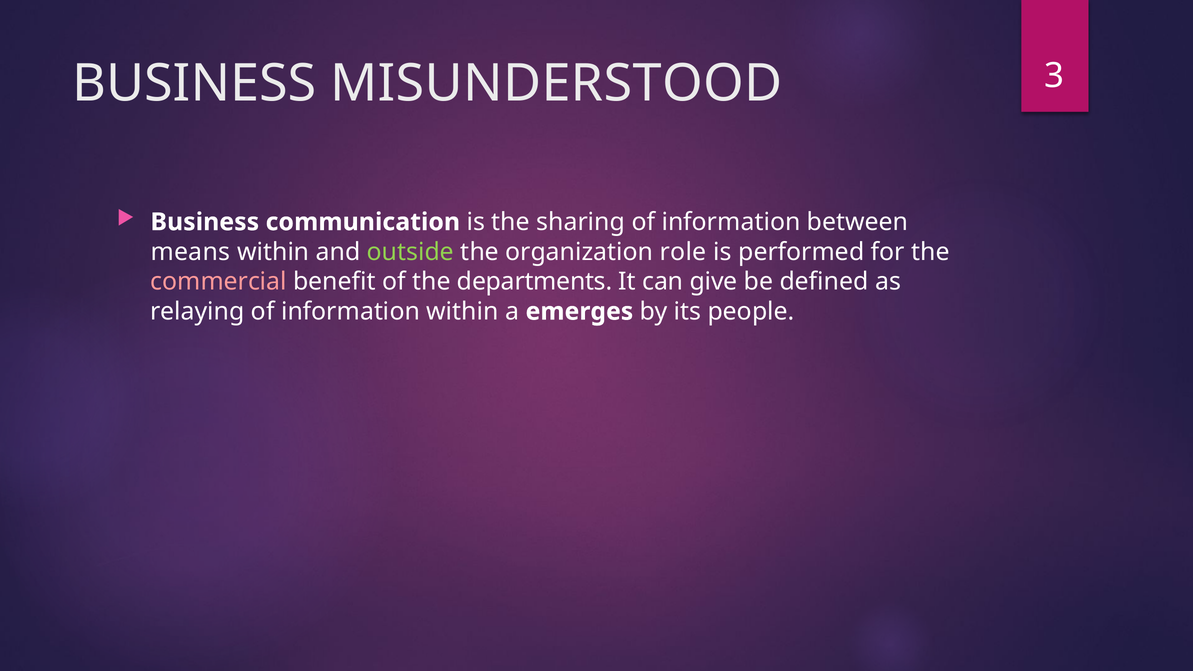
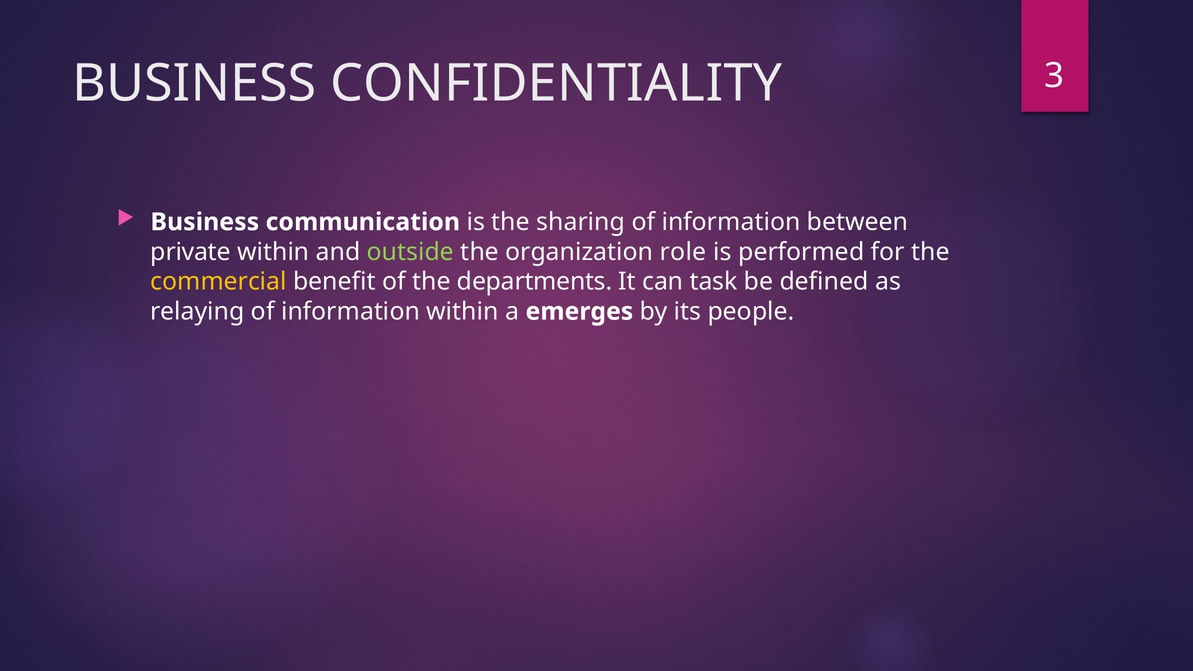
MISUNDERSTOOD: MISUNDERSTOOD -> CONFIDENTIALITY (556, 84)
means: means -> private (191, 252)
commercial colour: pink -> yellow (219, 282)
give: give -> task (714, 282)
